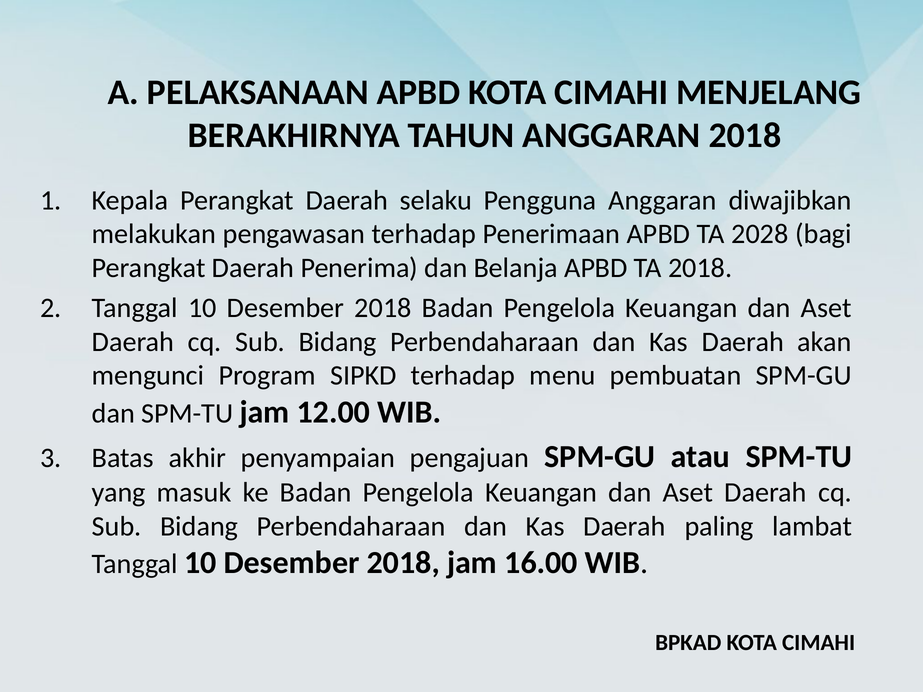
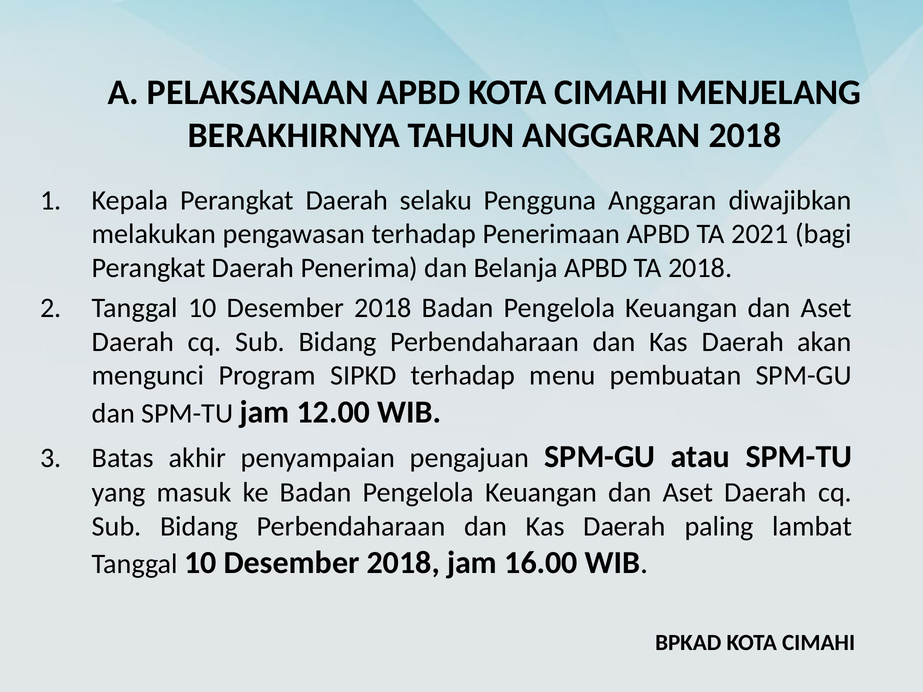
2028: 2028 -> 2021 (760, 234)
